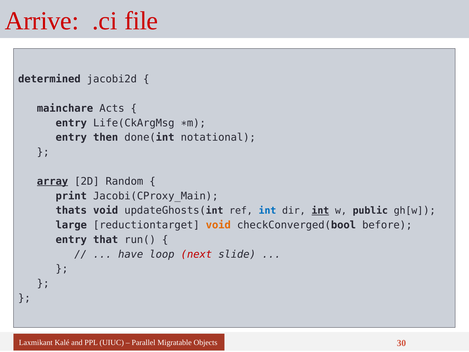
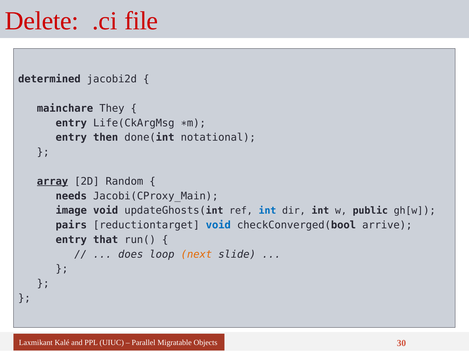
Arrive: Arrive -> Delete (42, 21)
Acts: Acts -> They (112, 108)
print: print -> needs (71, 196)
thats: thats -> image (71, 210)
int underline: present -> none (320, 211)
large: large -> pairs (71, 225)
void colour: orange -> blue (218, 225)
before: before -> arrive (387, 225)
have: have -> does (131, 254)
next colour: red -> orange (196, 254)
